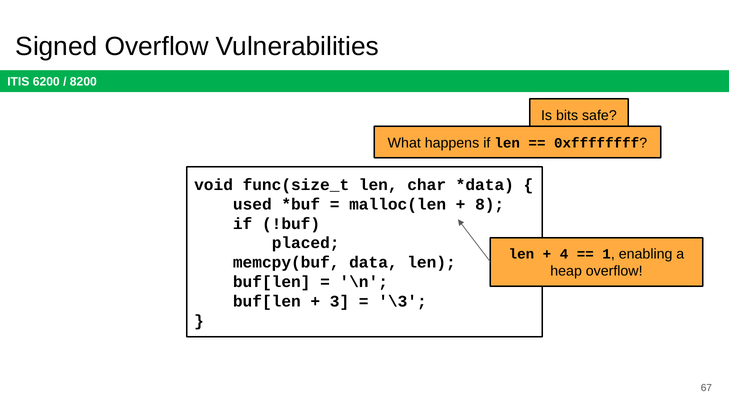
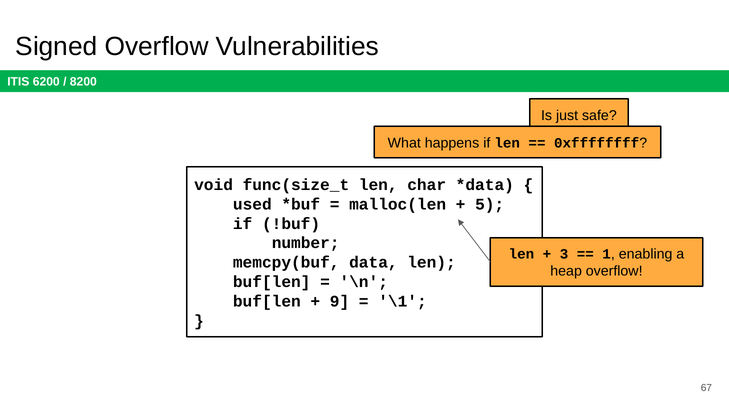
bits: bits -> just (567, 116)
8: 8 -> 5 (490, 204)
placed: placed -> number (306, 243)
4: 4 -> 3 (564, 254)
3: 3 -> 9 (340, 301)
\3: \3 -> \1 (402, 301)
